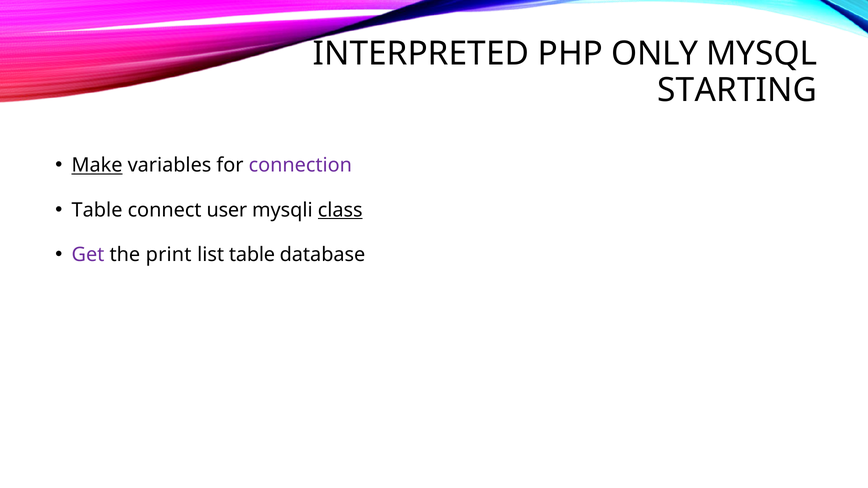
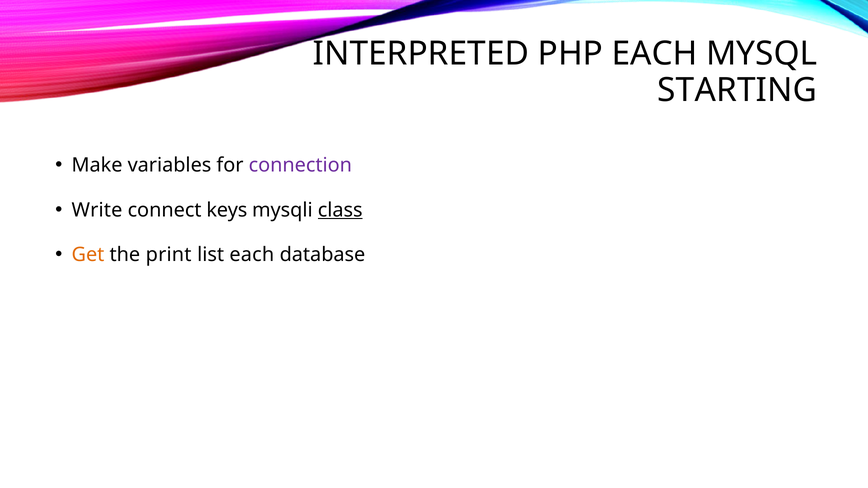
PHP ONLY: ONLY -> EACH (655, 54)
Make underline: present -> none (97, 165)
Table: Table -> Write (97, 210)
user: user -> keys (227, 210)
Get colour: purple -> orange (88, 255)
list table: table -> each (252, 255)
